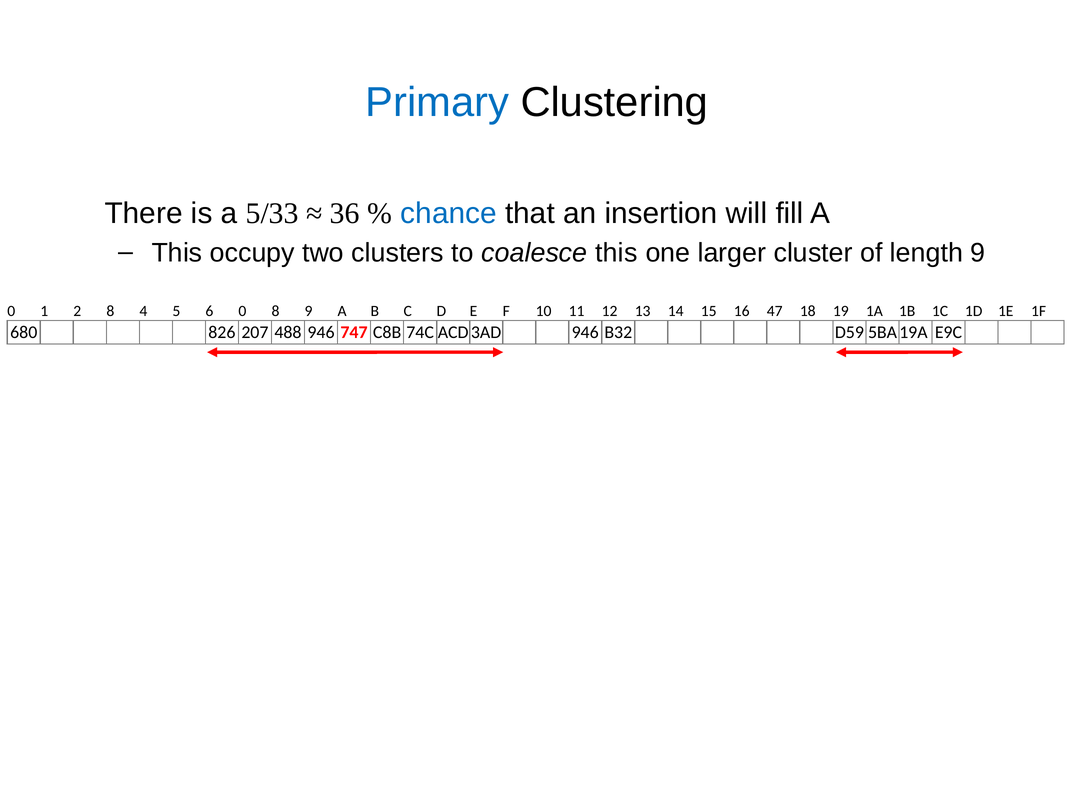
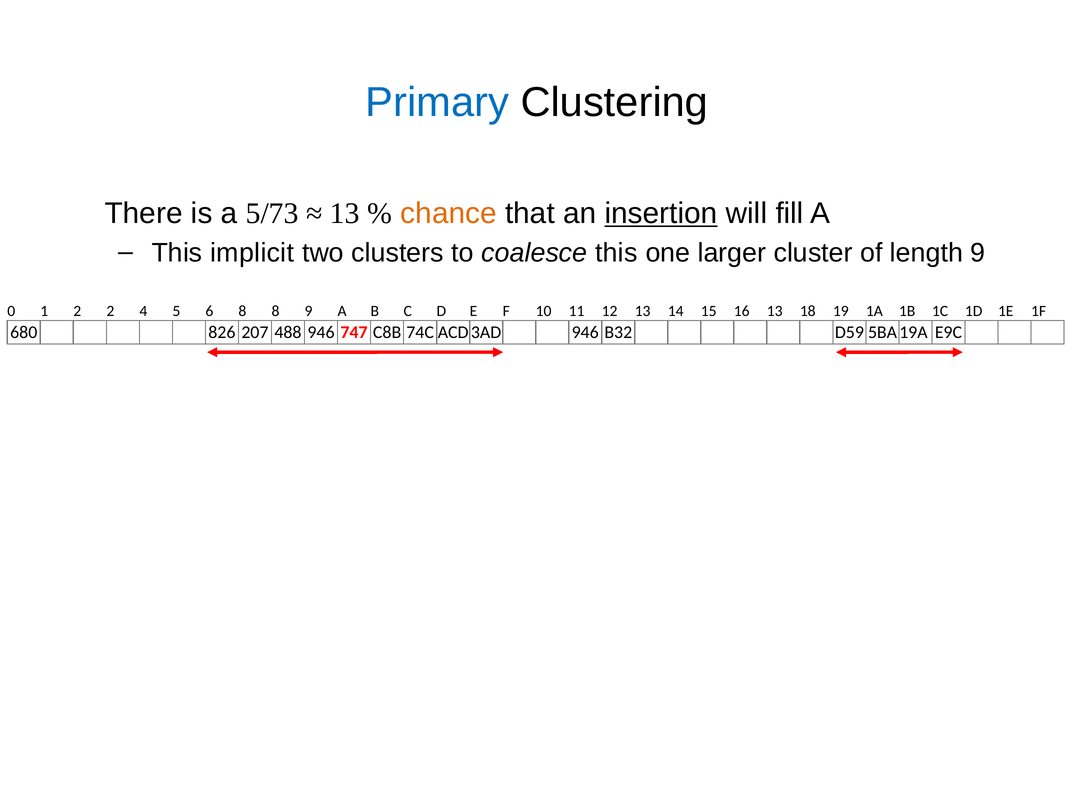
5/33: 5/33 -> 5/73 (272, 213)
36: 36 -> 13 (345, 213)
chance colour: blue -> orange (449, 213)
insertion underline: none -> present (661, 213)
occupy: occupy -> implicit (252, 252)
2 8: 8 -> 2 (110, 311)
6 0: 0 -> 8 (242, 311)
16 47: 47 -> 13 (775, 311)
